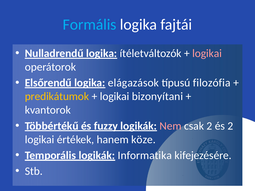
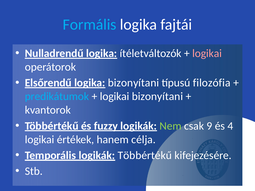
elágazások: elágazások -> bizonyítani (133, 83)
predikátumok colour: yellow -> light blue (57, 97)
Nem colour: pink -> light green (171, 126)
csak 2: 2 -> 9 (209, 126)
és 2: 2 -> 4 (230, 126)
köze: köze -> célja (144, 140)
Informatika: Informatika -> Többértékű (145, 156)
